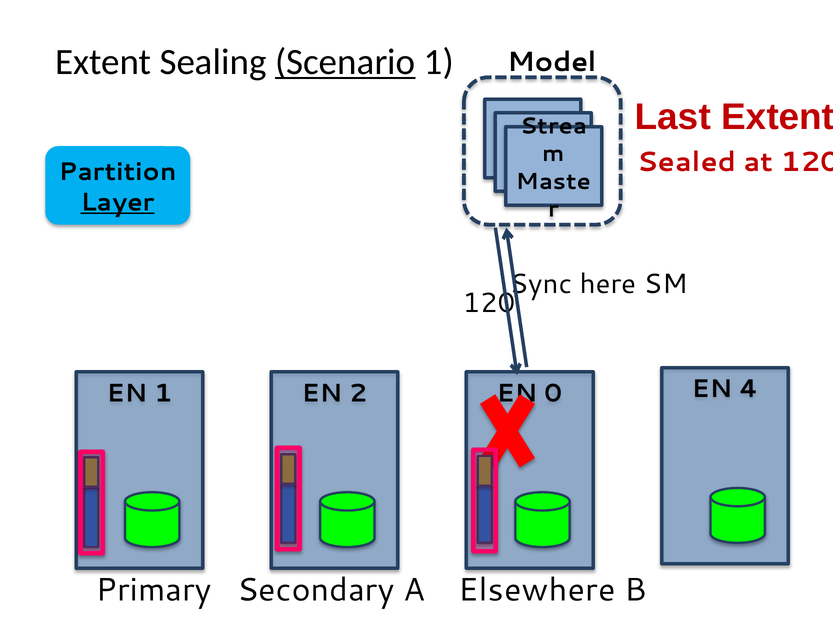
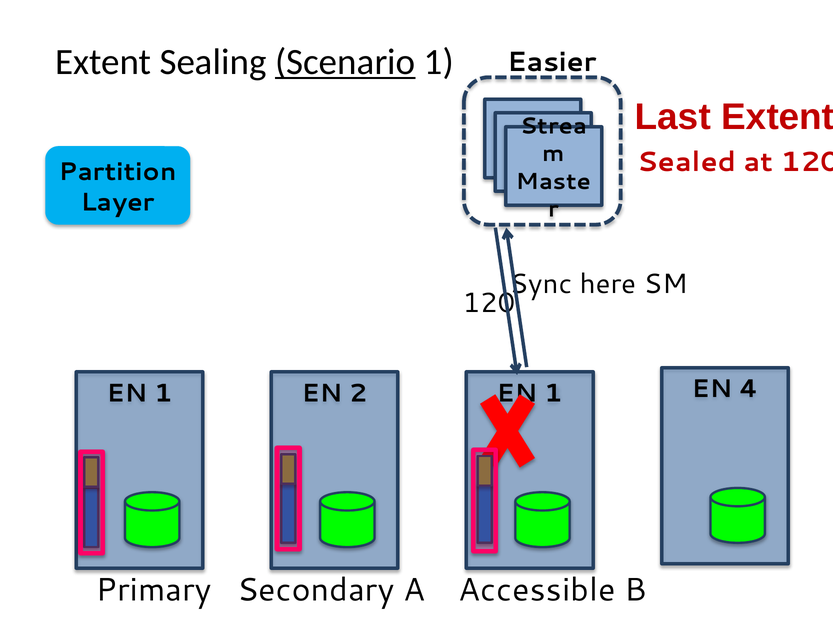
Model: Model -> Easier (552, 62)
Layer underline: present -> none (118, 202)
0: 0 -> 1 (553, 393)
Elsewhere: Elsewhere -> Accessible (537, 590)
